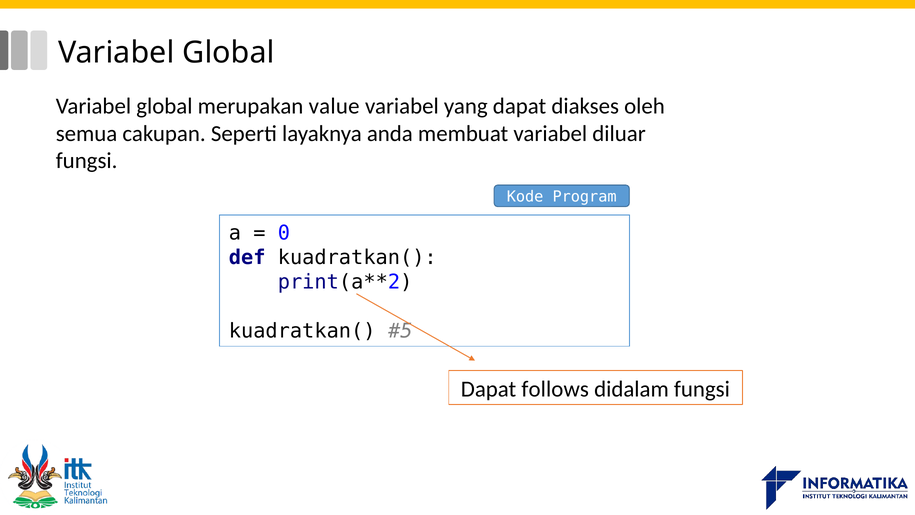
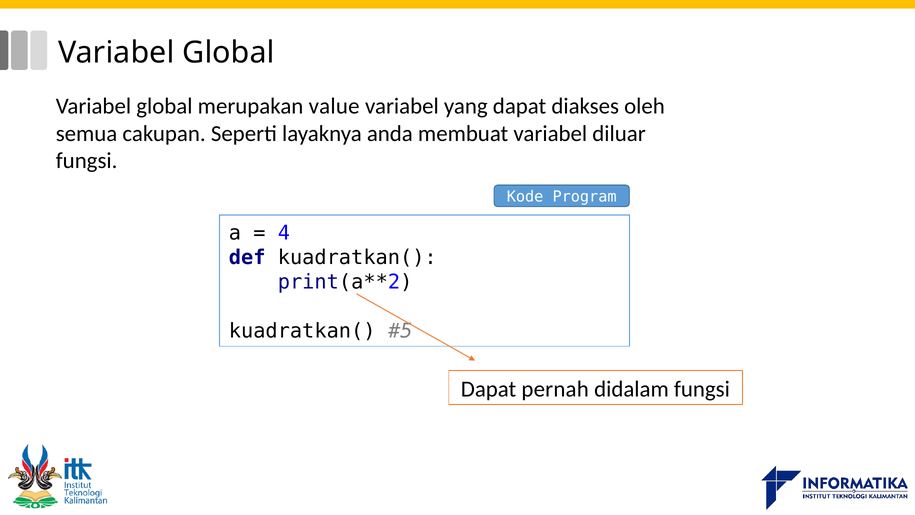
0: 0 -> 4 (284, 233)
follows: follows -> pernah (555, 389)
